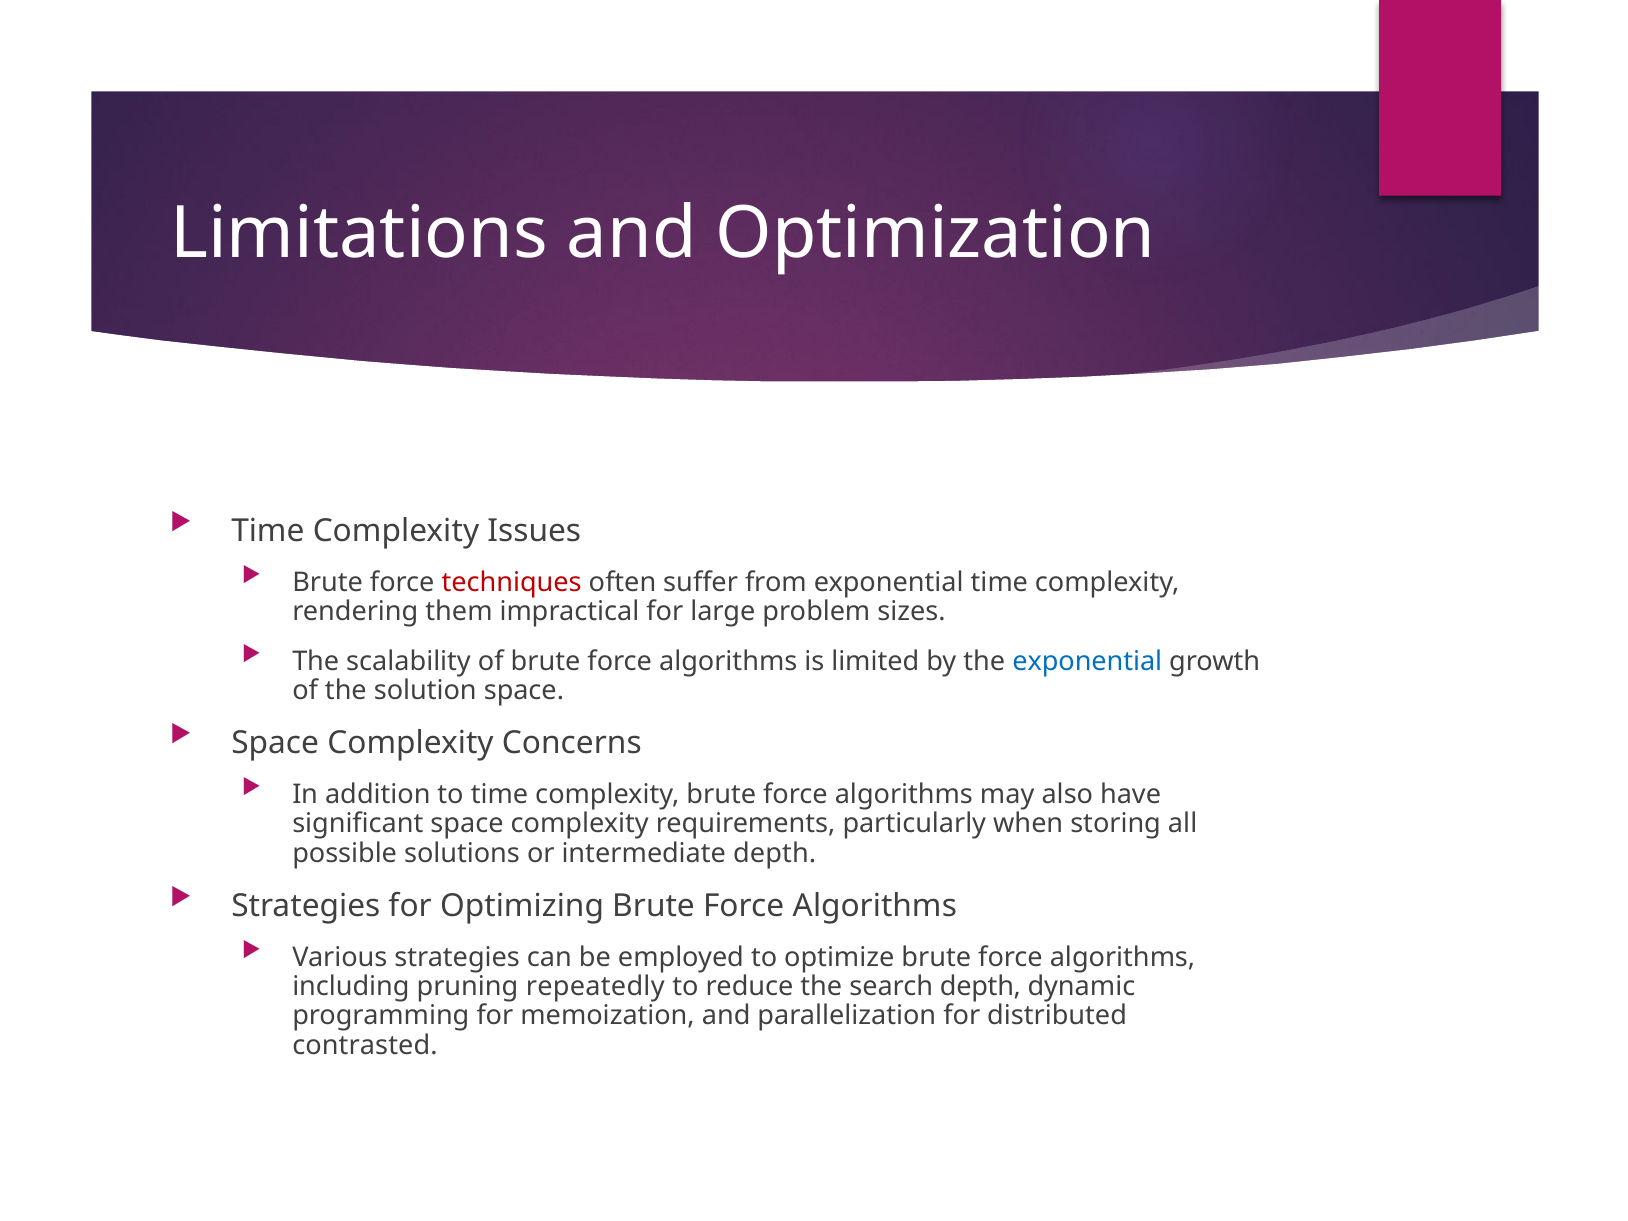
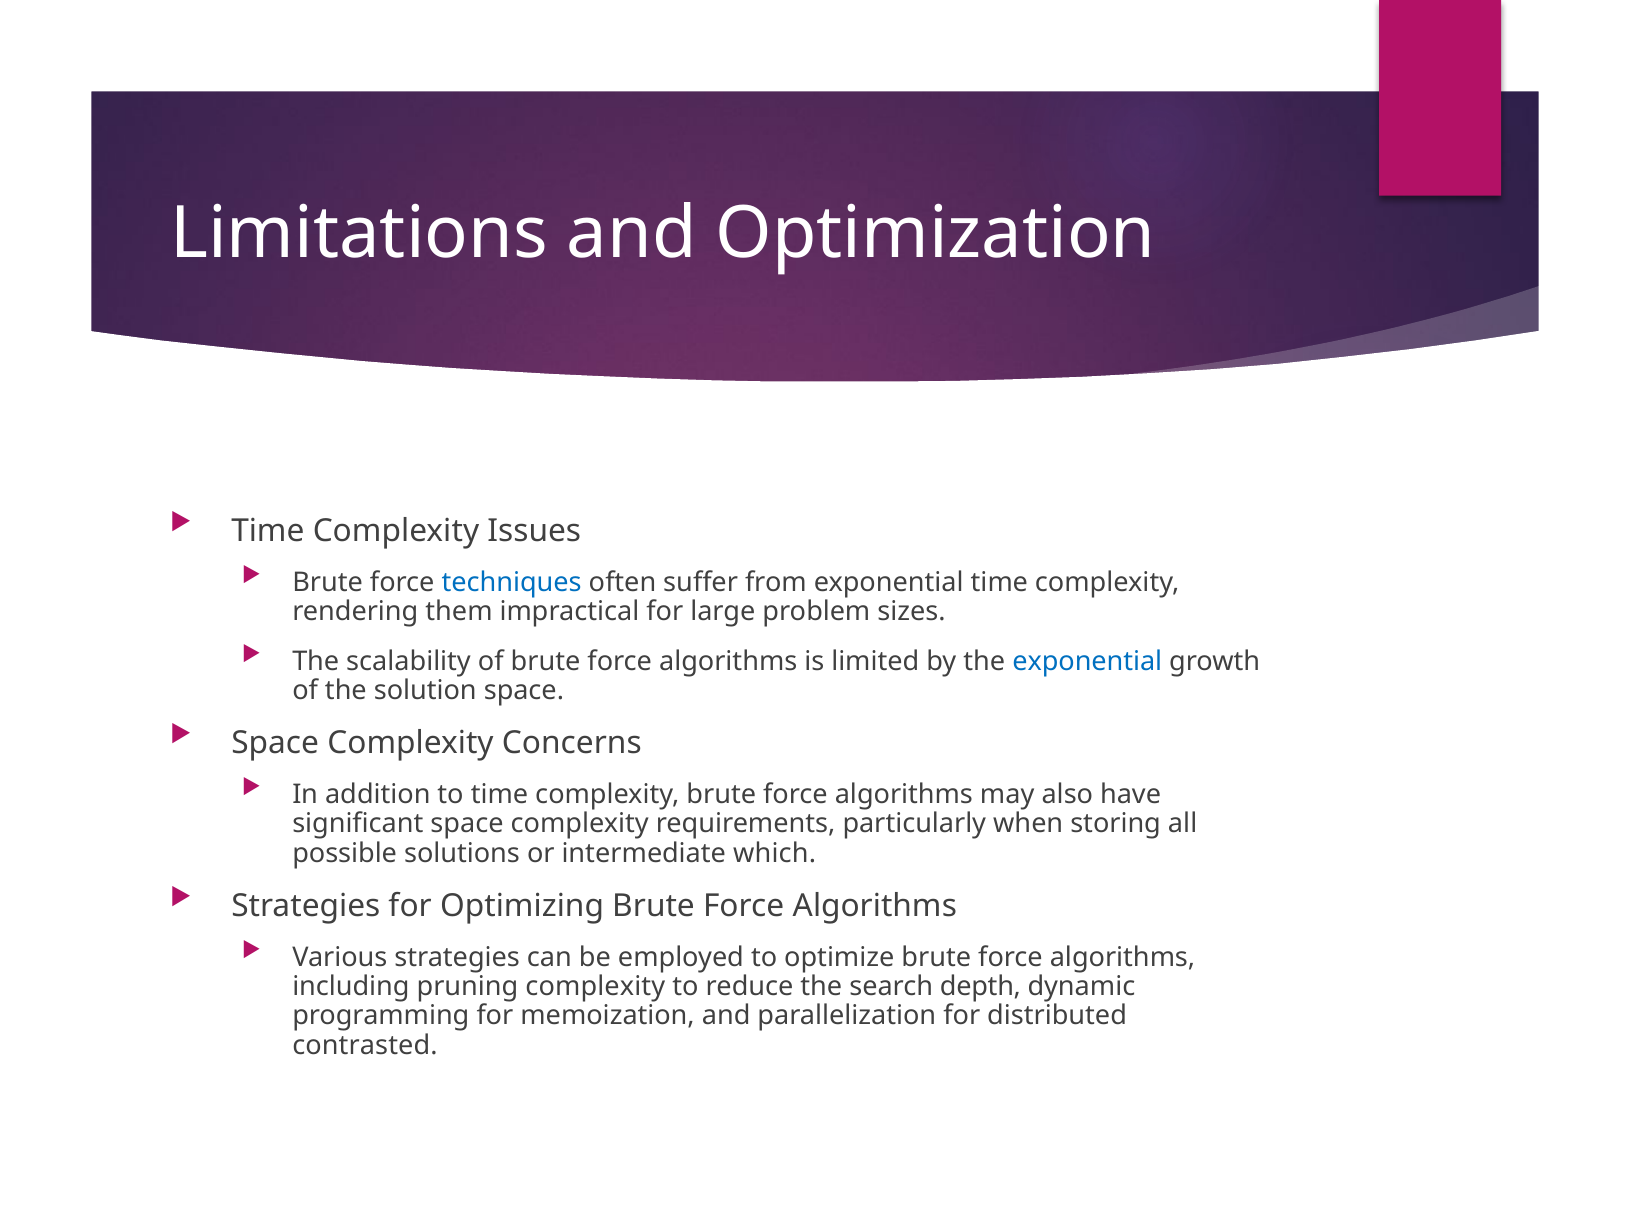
techniques colour: red -> blue (512, 582)
intermediate depth: depth -> which (775, 853)
pruning repeatedly: repeatedly -> complexity (595, 987)
